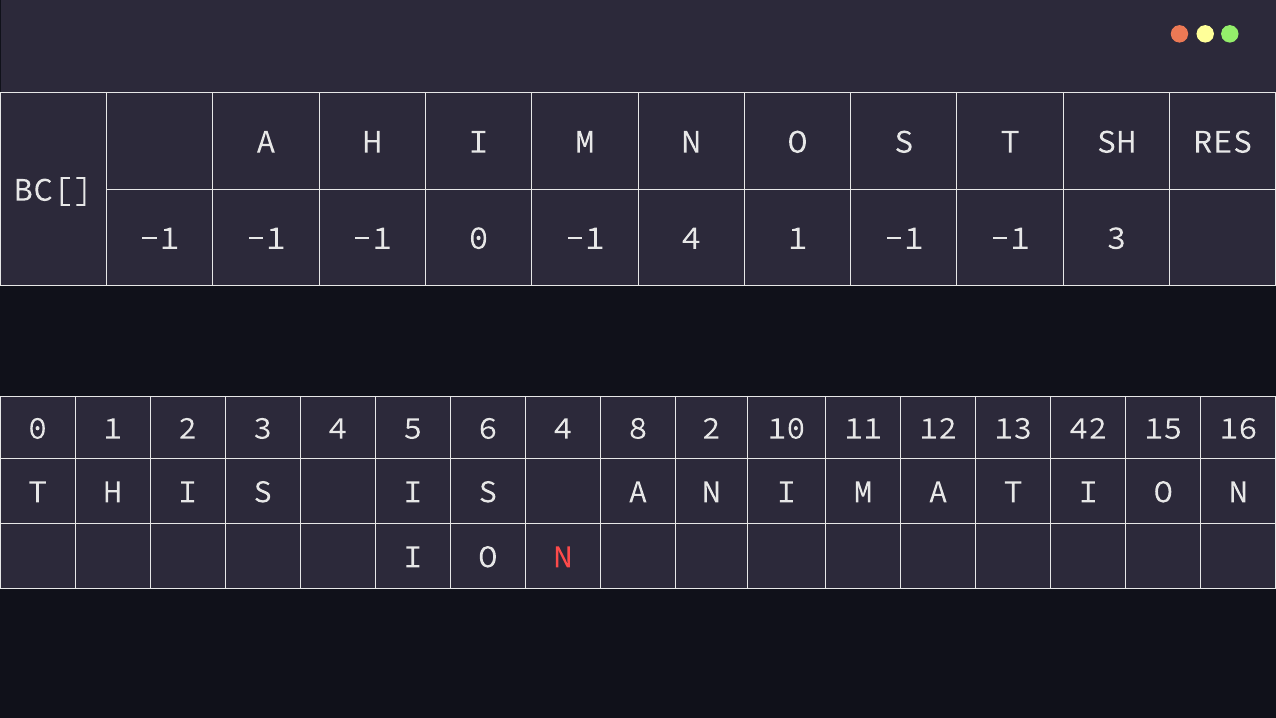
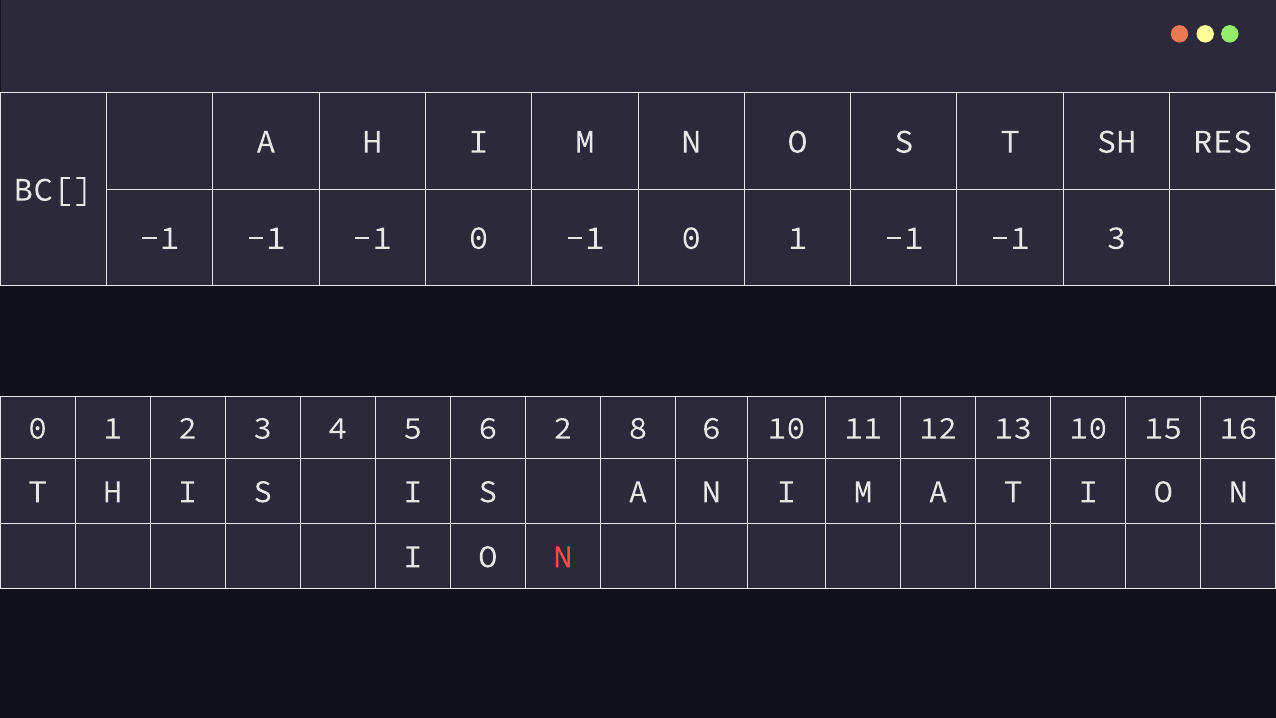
0 -1 4: 4 -> 0 (691, 238)
6 4: 4 -> 2 (563, 428)
8 2: 2 -> 6 (711, 428)
13 42: 42 -> 10 (1088, 428)
